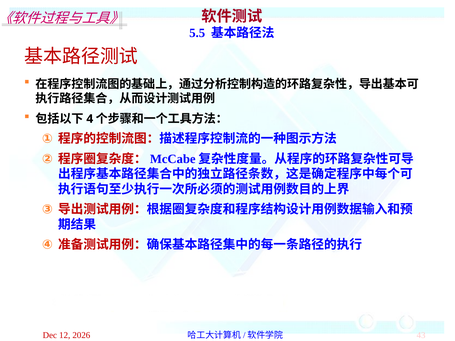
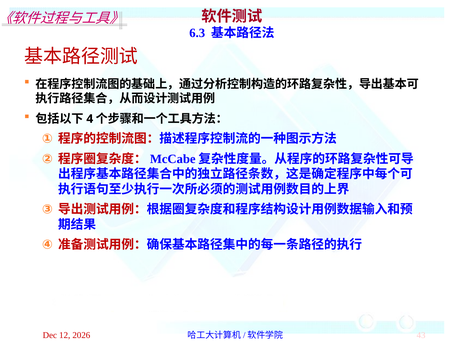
5.5: 5.5 -> 6.3 (197, 33)
